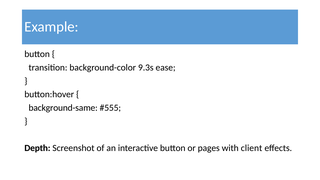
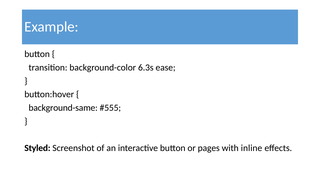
9.3s: 9.3s -> 6.3s (146, 68)
Depth: Depth -> Styled (37, 148)
client: client -> inline (252, 148)
